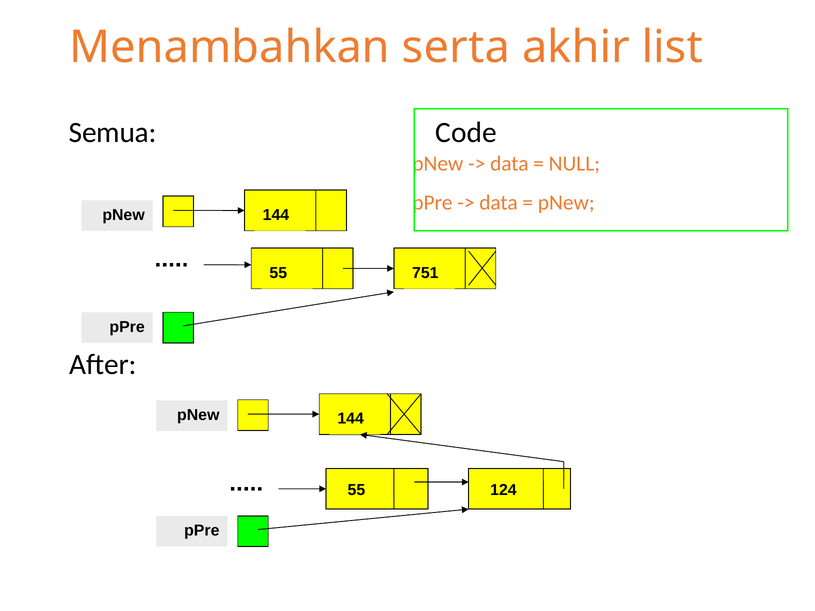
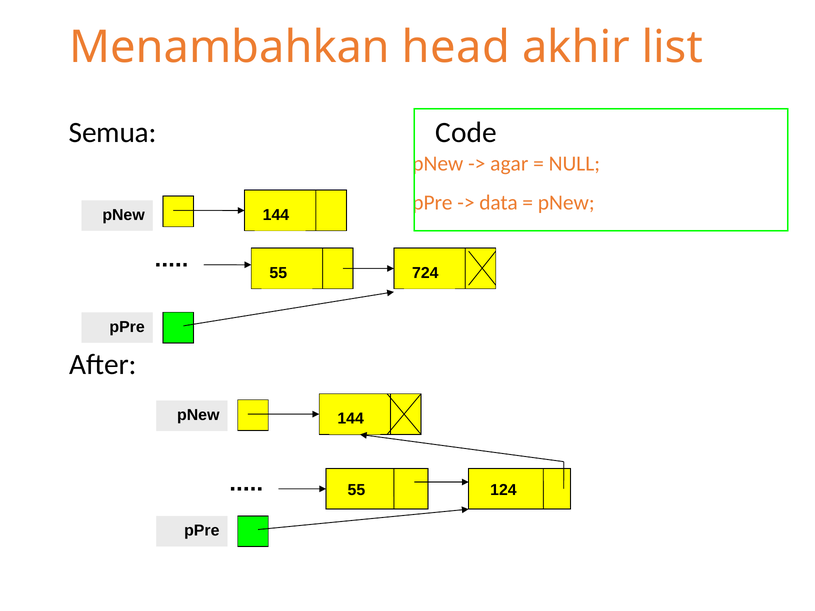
serta: serta -> head (456, 47)
data: data -> agar (509, 164)
751: 751 -> 724 (425, 273)
